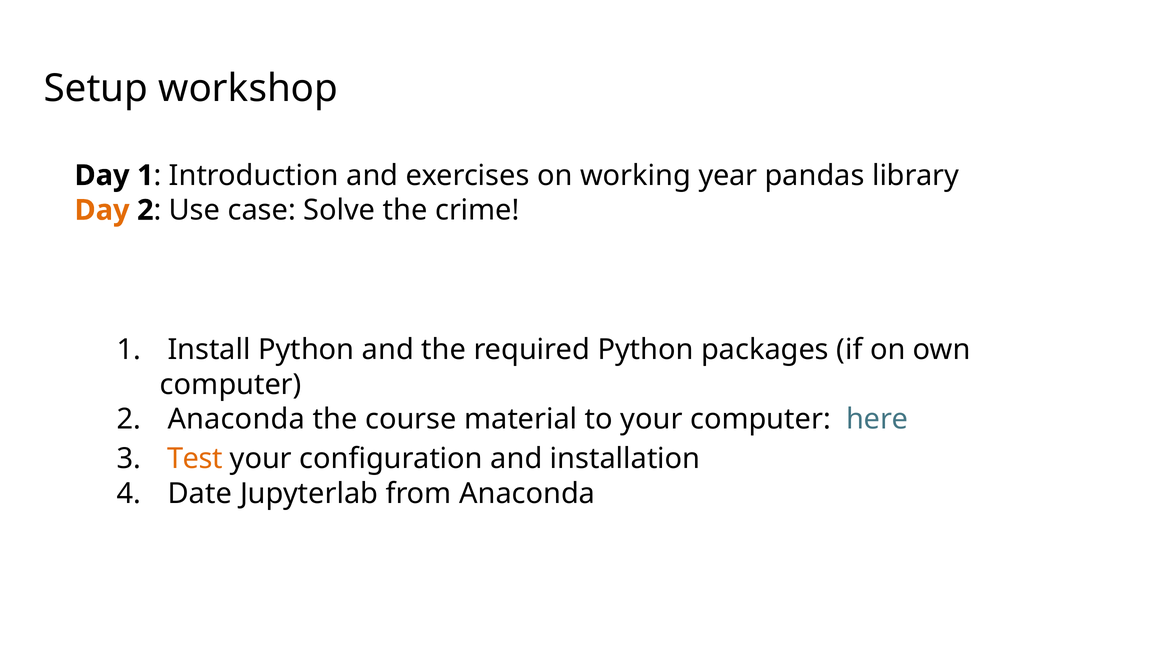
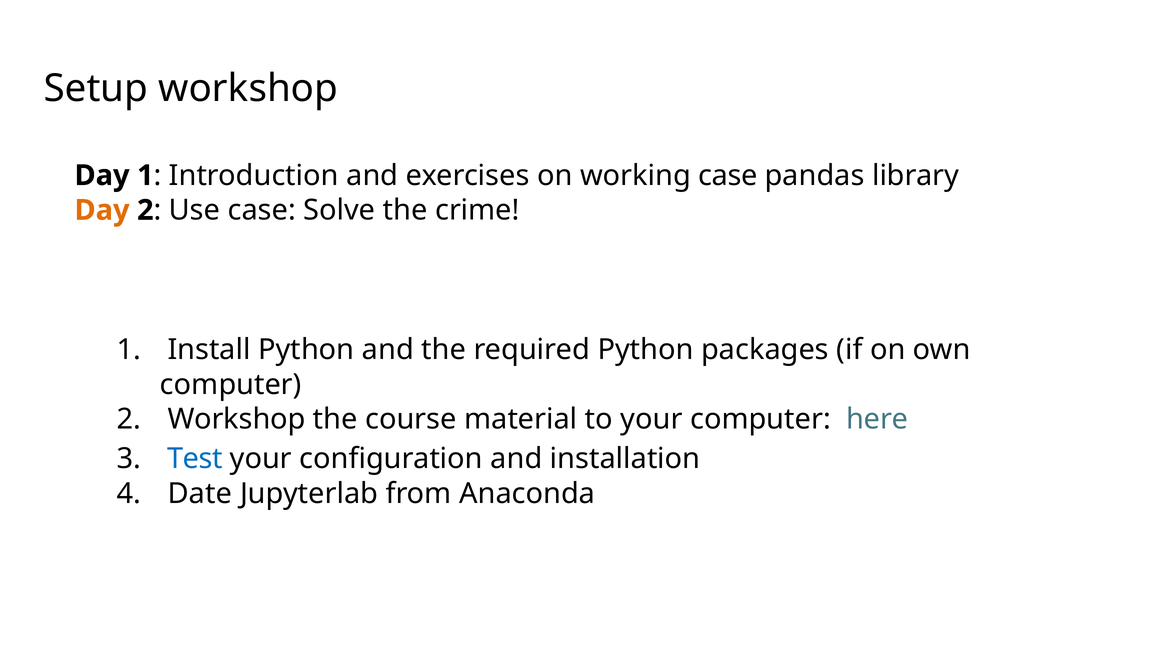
working year: year -> case (728, 175)
2 Anaconda: Anaconda -> Workshop (236, 419)
Test colour: orange -> blue (195, 459)
